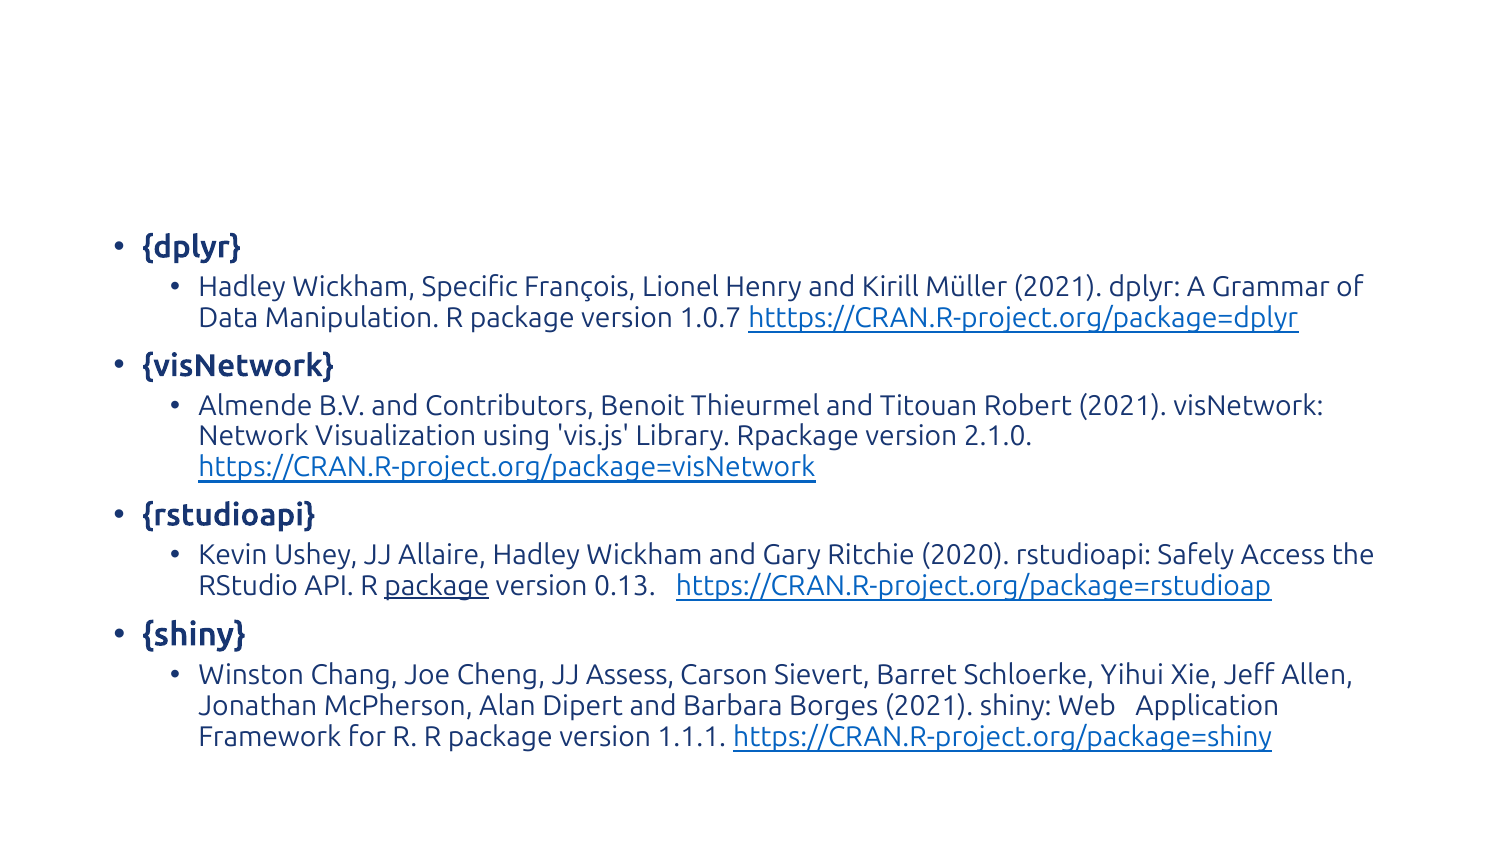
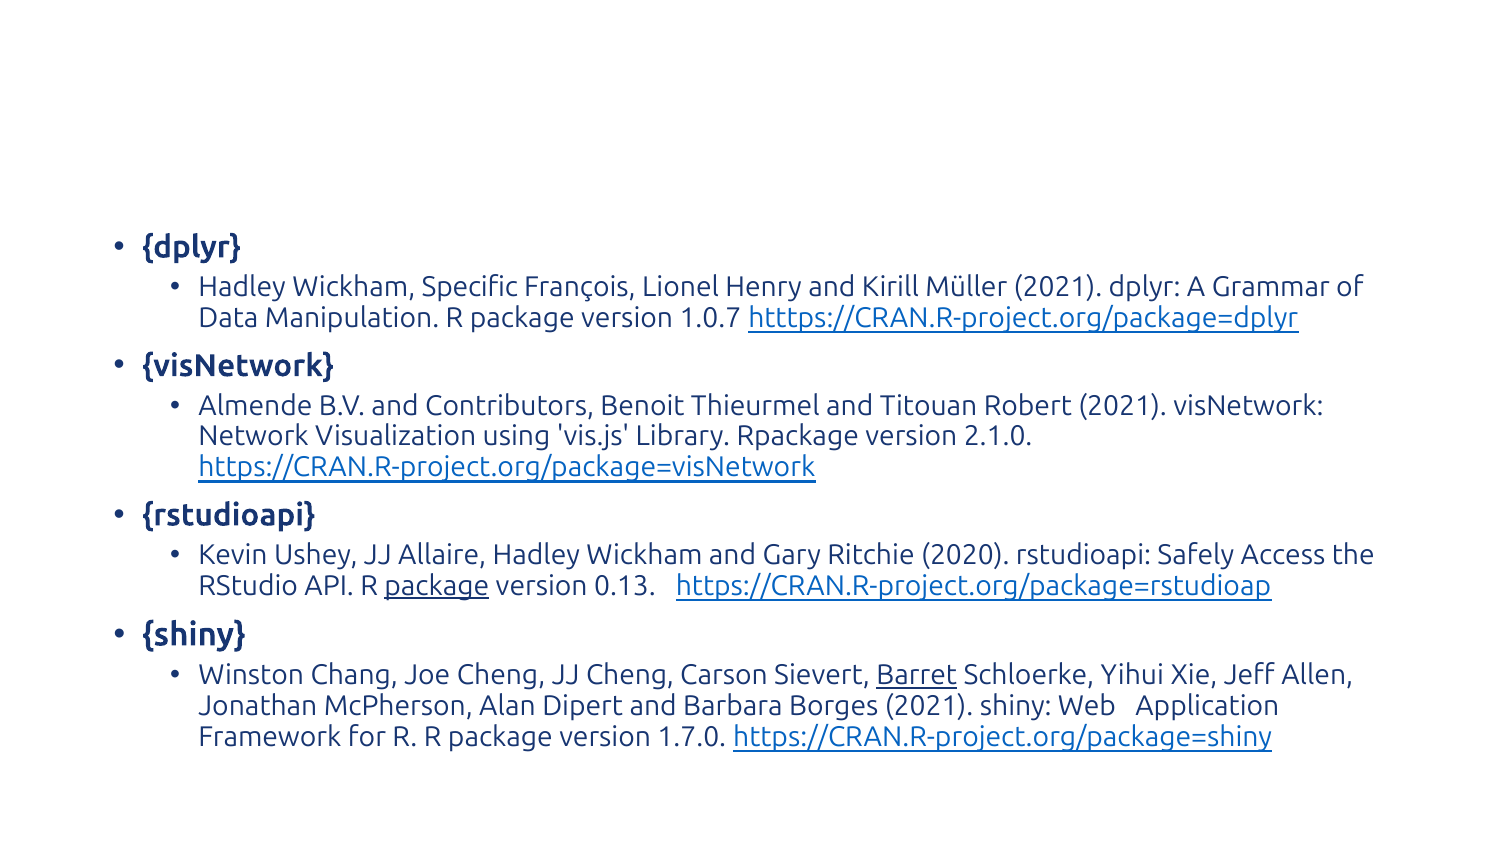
JJ Assess: Assess -> Cheng (630, 675)
Barret underline: none -> present (917, 675)
1.1.1: 1.1.1 -> 1.7.0 (692, 737)
